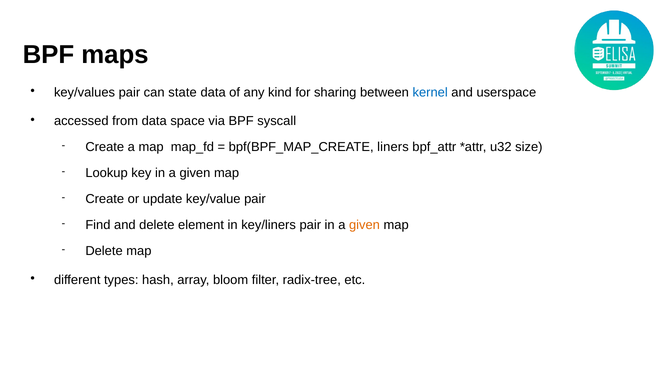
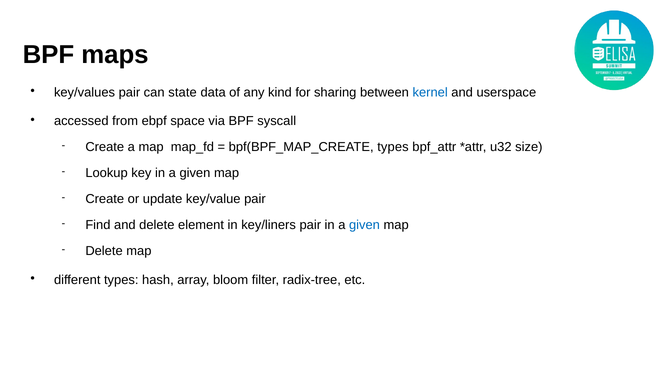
from data: data -> ebpf (154, 121)
bpf(BPF_MAP_CREATE liners: liners -> types (393, 147)
given colour: orange -> blue (364, 225)
